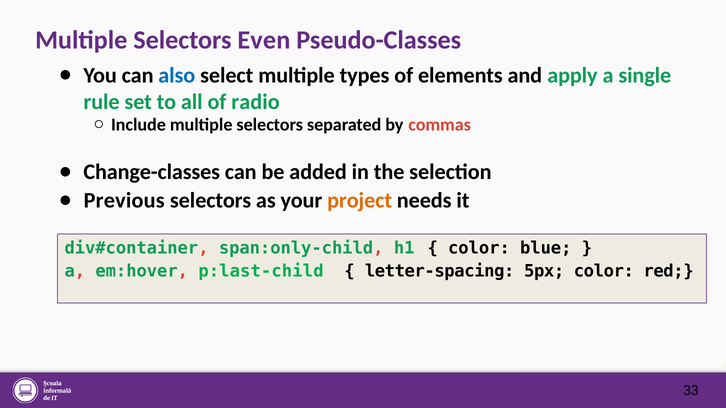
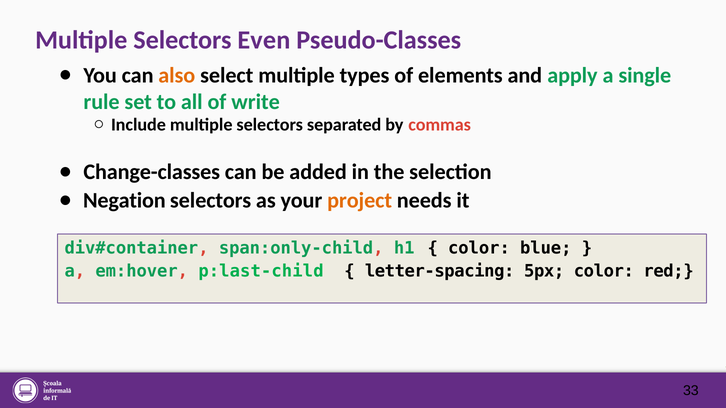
also colour: blue -> orange (177, 75)
radio: radio -> write (256, 102)
Previous: Previous -> Negation (124, 201)
